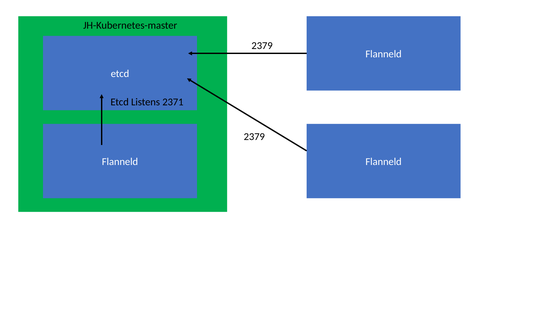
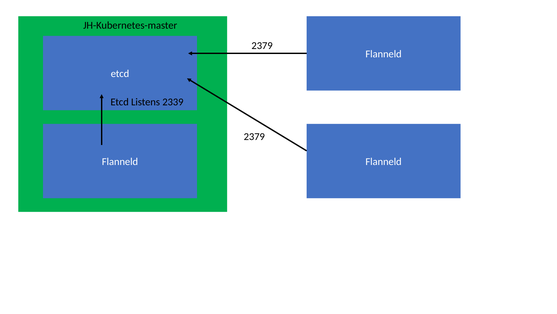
2371: 2371 -> 2339 (173, 102)
